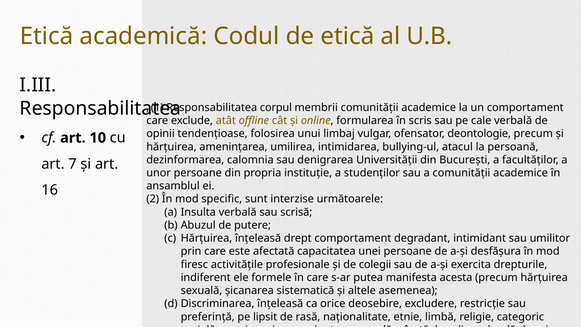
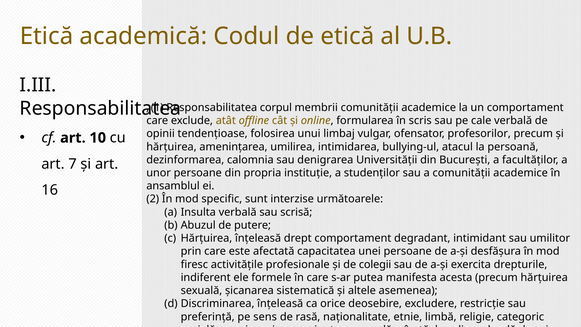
deontologie: deontologie -> profesorilor (479, 134)
lipsit: lipsit -> sens (265, 317)
